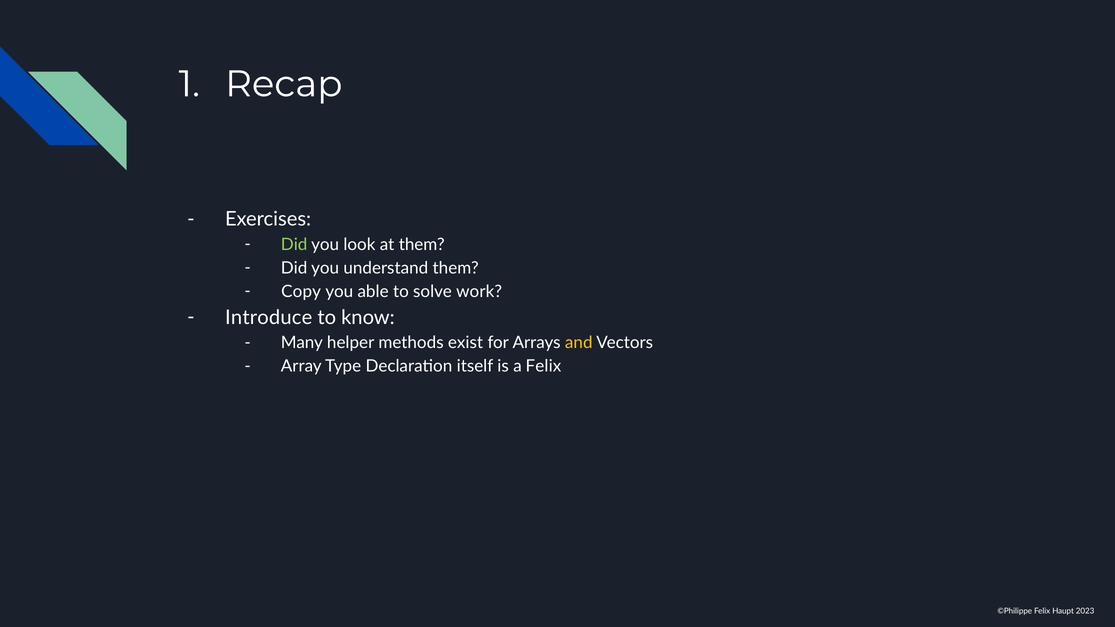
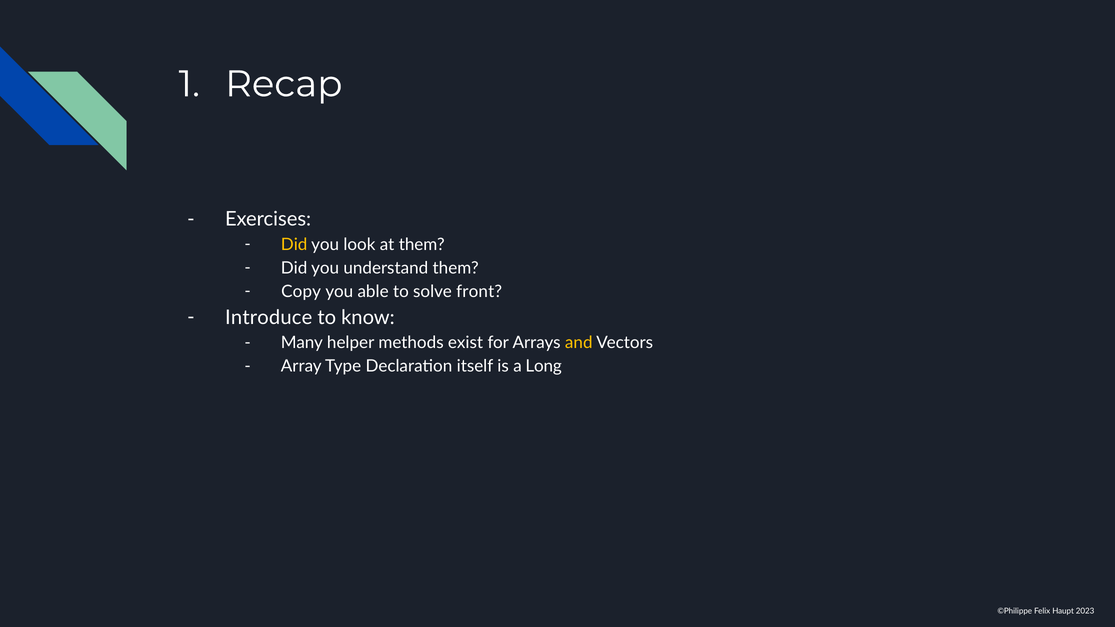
Did colour: light green -> yellow (294, 244)
work: work -> front (479, 292)
a Felix: Felix -> Long (544, 366)
